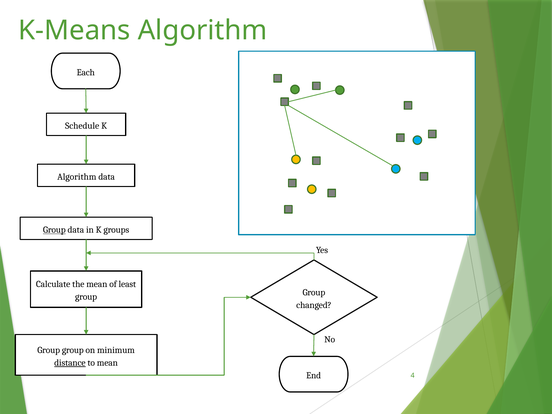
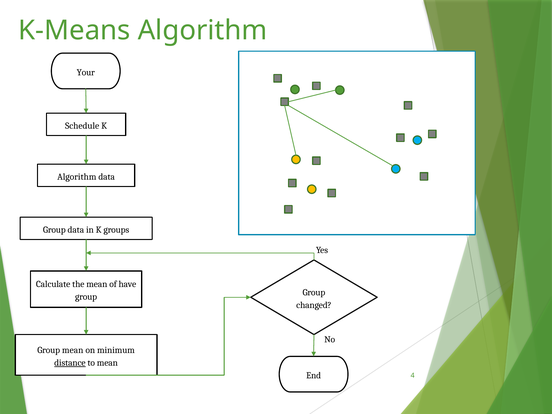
Each: Each -> Your (86, 72)
Group underline: present -> none (54, 230)
least: least -> have (127, 284)
group: group -> mean (73, 350)
